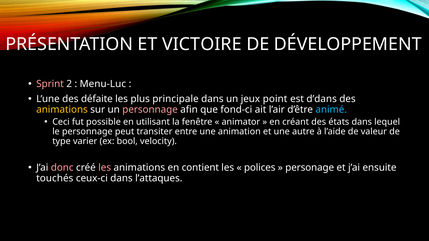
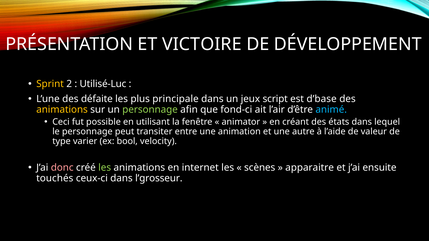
Sprint colour: pink -> yellow (50, 84)
Menu-Luc: Menu-Luc -> Utilisé-Luc (103, 84)
point: point -> script (275, 99)
d’dans: d’dans -> d’base (322, 99)
personnage colour: pink -> light green (150, 110)
les colour: pink -> light green (105, 168)
contient: contient -> internet (200, 168)
polices: polices -> scènes (260, 168)
personage: personage -> apparaitre (310, 168)
l’attaques: l’attaques -> l’grosseur (159, 179)
